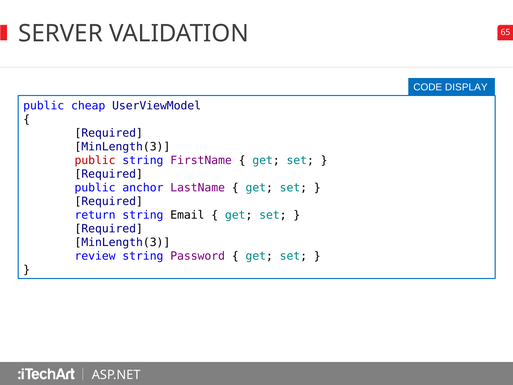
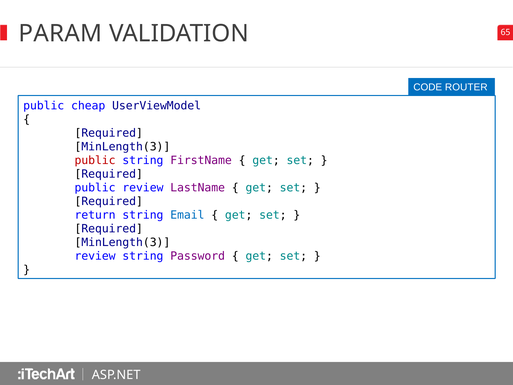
SERVER: SERVER -> PARAM (60, 33)
DISPLAY: DISPLAY -> ROUTER (466, 87)
public anchor: anchor -> review (143, 188)
Email colour: black -> blue (187, 215)
